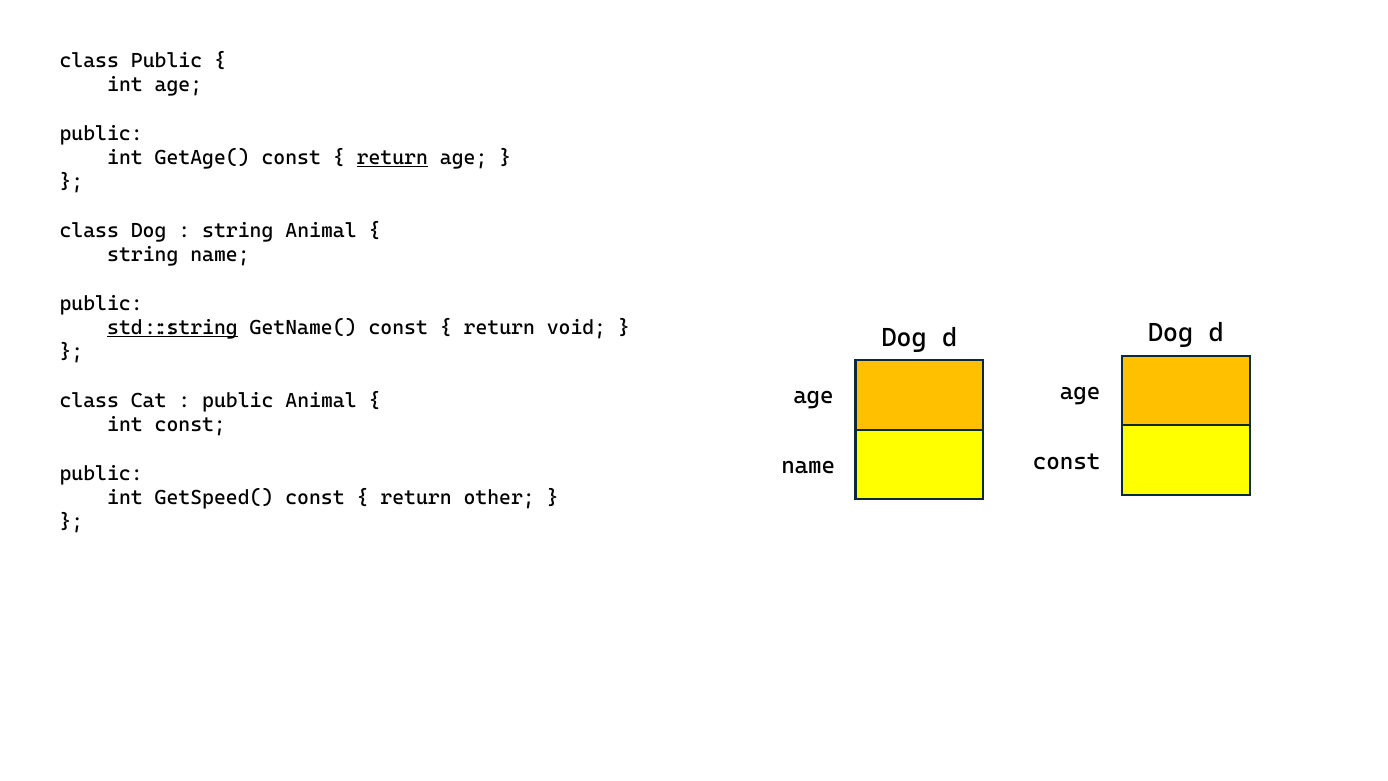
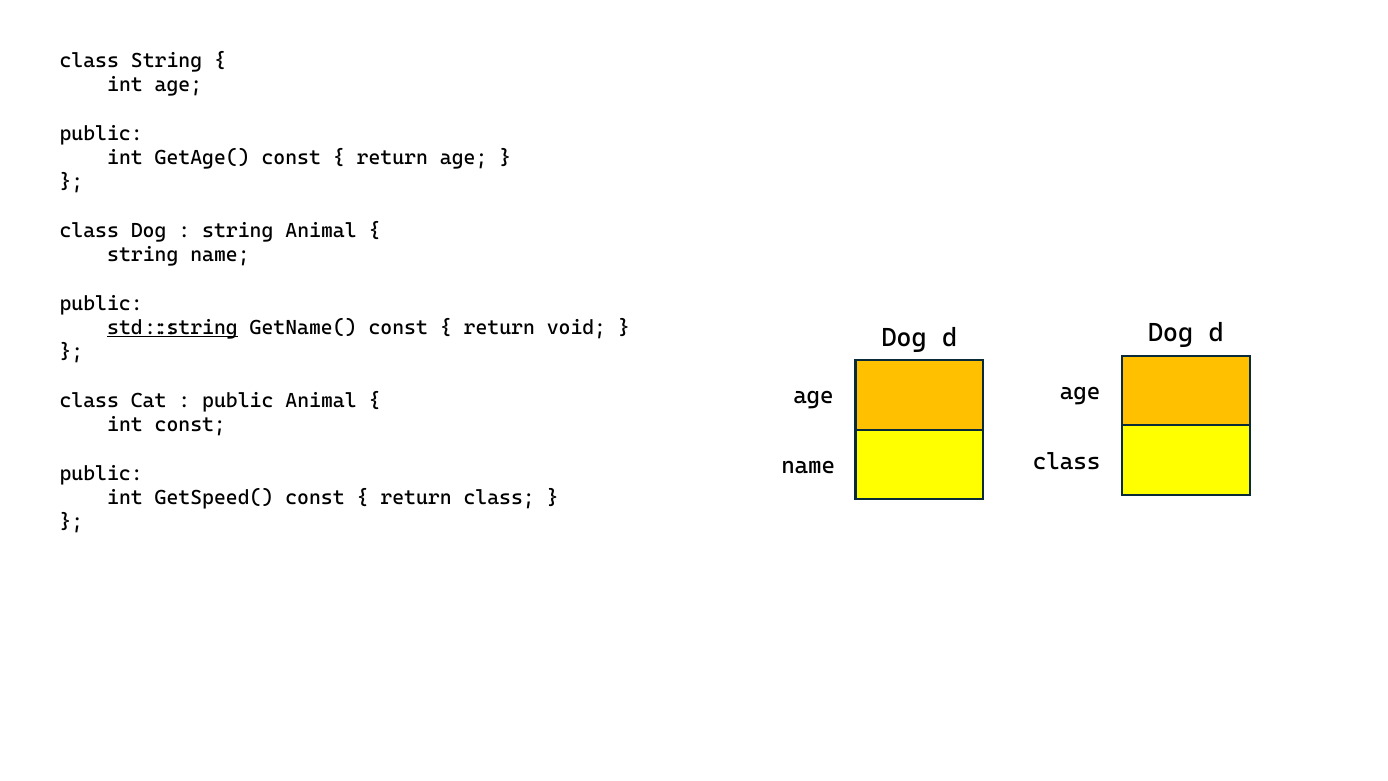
class Public: Public -> String (167, 60)
return underline: present -> none (392, 158)
const: const -> class (1067, 461)
return other: other -> class (499, 498)
